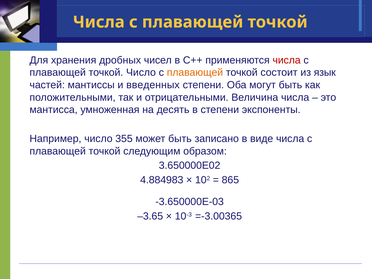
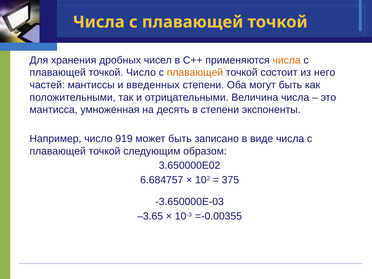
числа colour: red -> orange (287, 60)
язык: язык -> него (325, 73)
355: 355 -> 919 (124, 139)
4.884983: 4.884983 -> 6.684757 (162, 180)
865: 865 -> 375 (230, 180)
=-3.00365: =-3.00365 -> =-0.00355 (219, 216)
